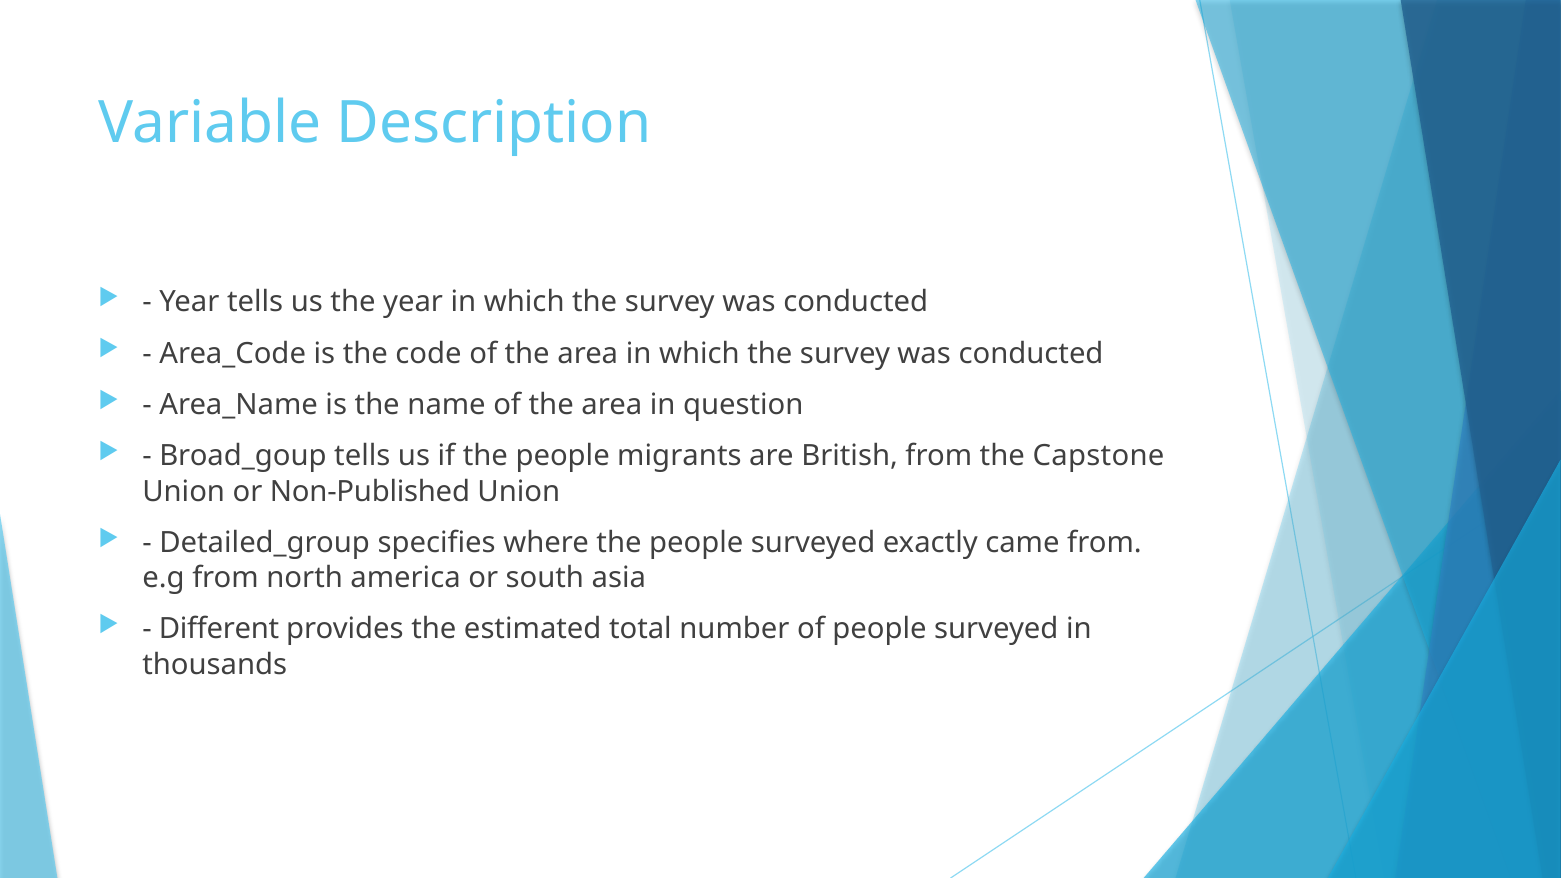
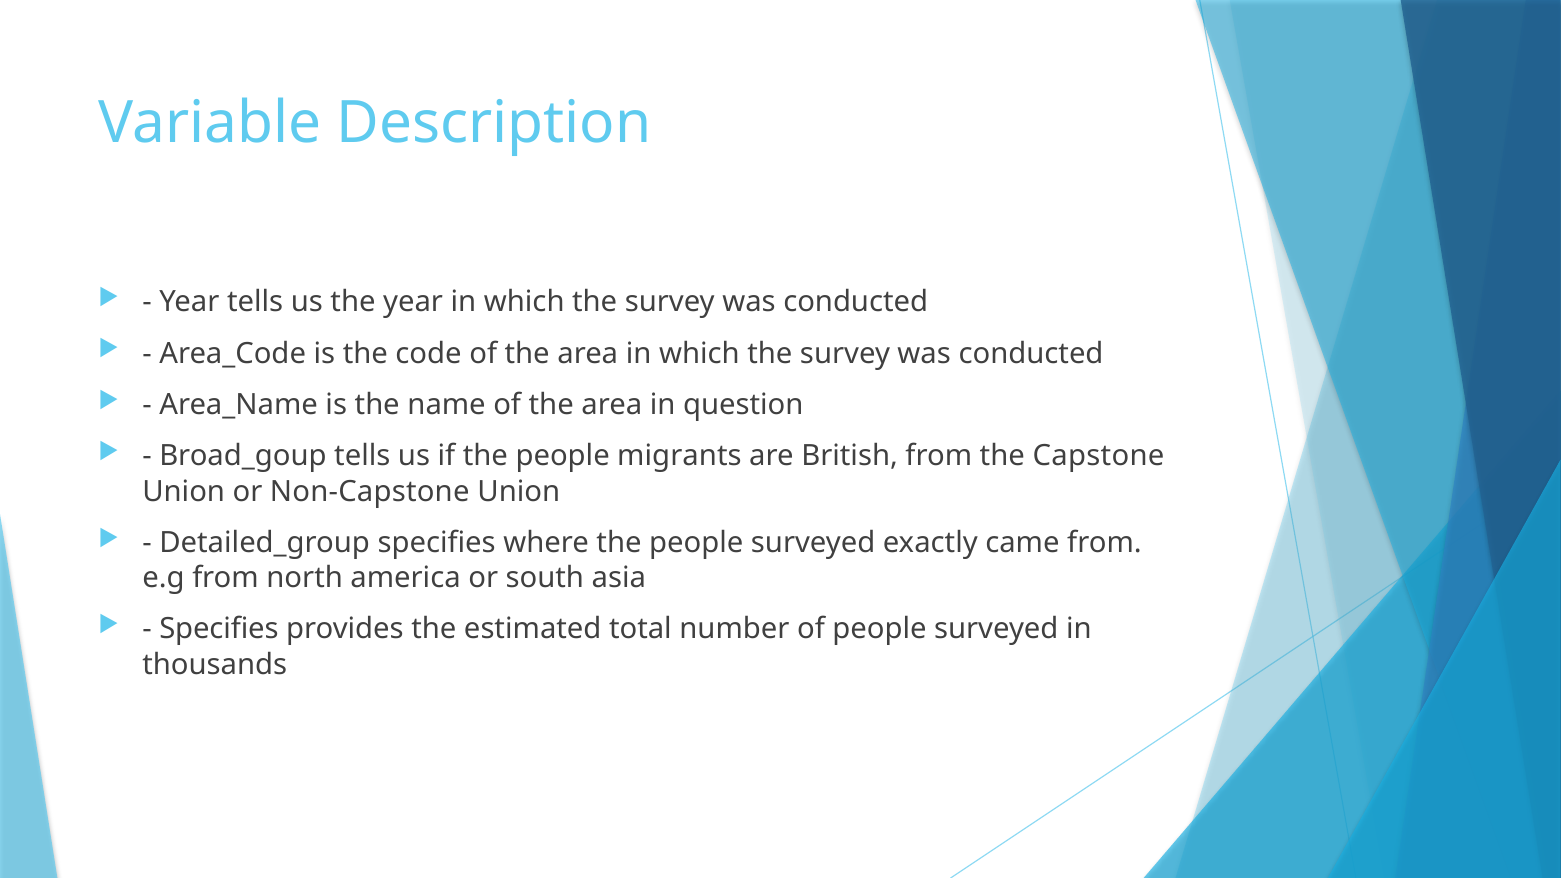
Non-Published: Non-Published -> Non-Capstone (370, 491)
Different: Different -> Specifies (219, 629)
